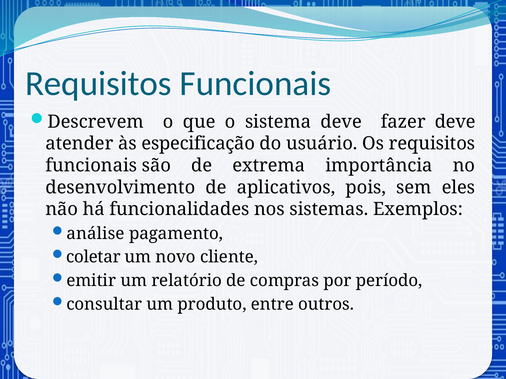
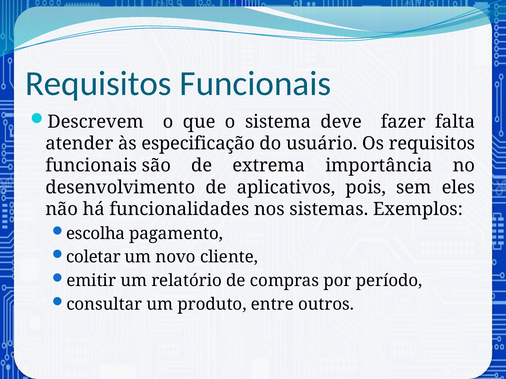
fazer deve: deve -> falta (455, 122)
análise: análise -> escolha (96, 234)
